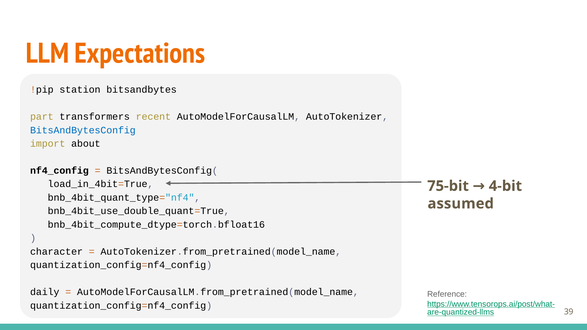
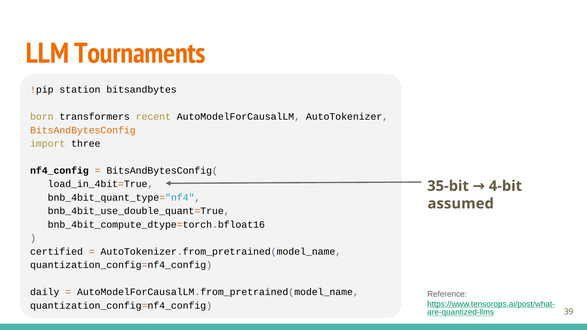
Expectations: Expectations -> Tournaments (140, 54)
part: part -> born (42, 117)
BitsAndBytesConfig colour: blue -> orange (83, 130)
about: about -> three (86, 144)
75-bit: 75-bit -> 35-bit (448, 186)
character: character -> certified (57, 252)
